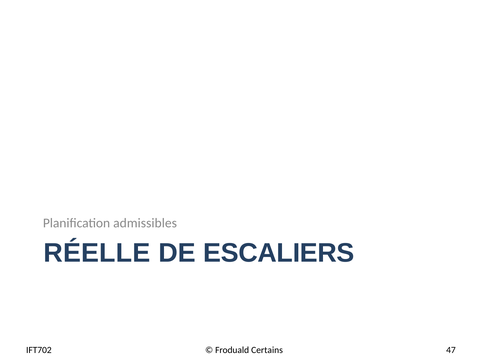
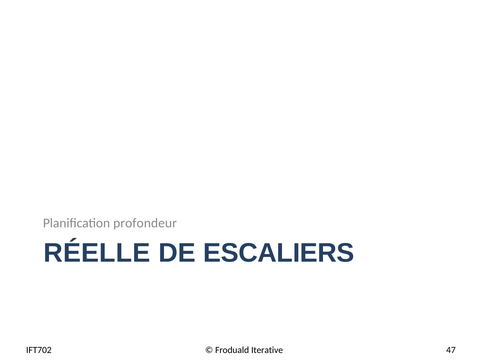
admissibles: admissibles -> profondeur (145, 223)
Certains: Certains -> Iterative (267, 350)
